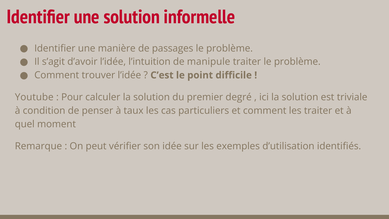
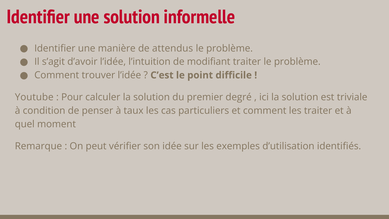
passages: passages -> attendus (173, 48)
manipule: manipule -> modifiant (209, 62)
